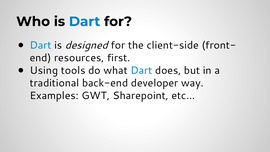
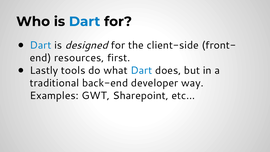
Using: Using -> Lastly (44, 70)
